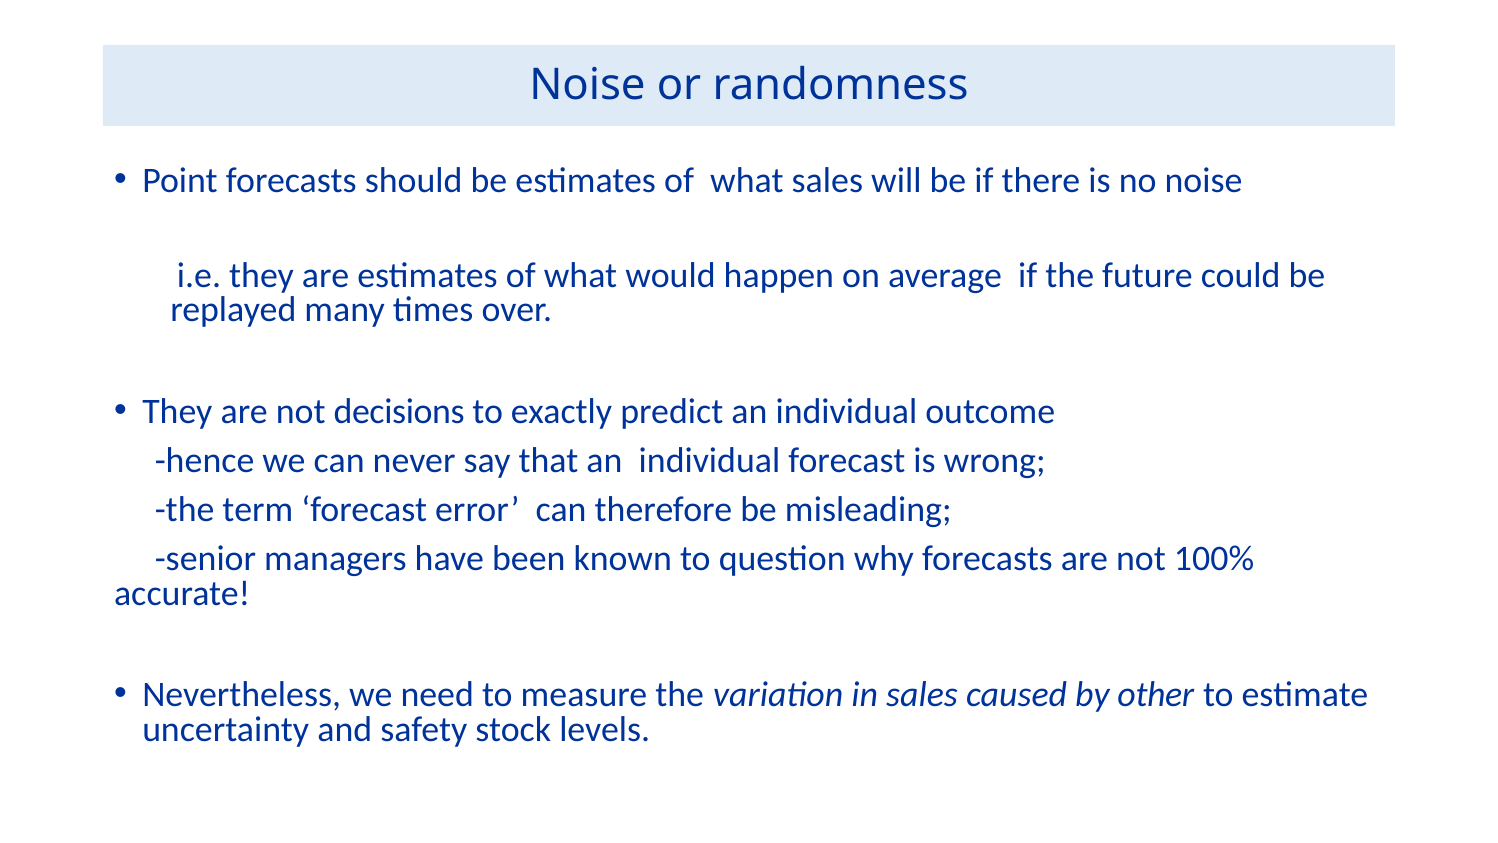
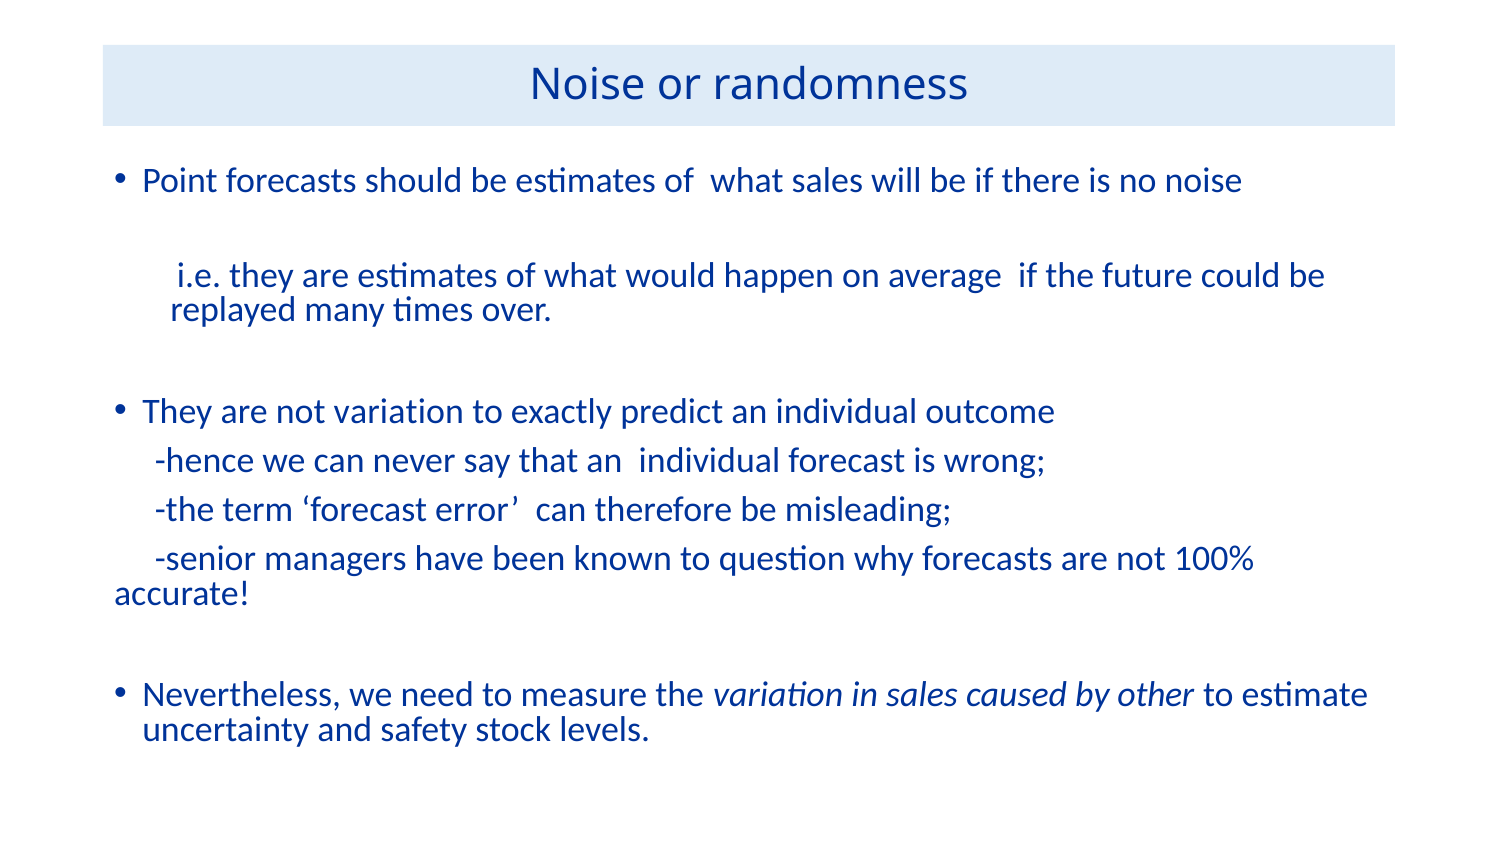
not decisions: decisions -> variation (399, 412)
